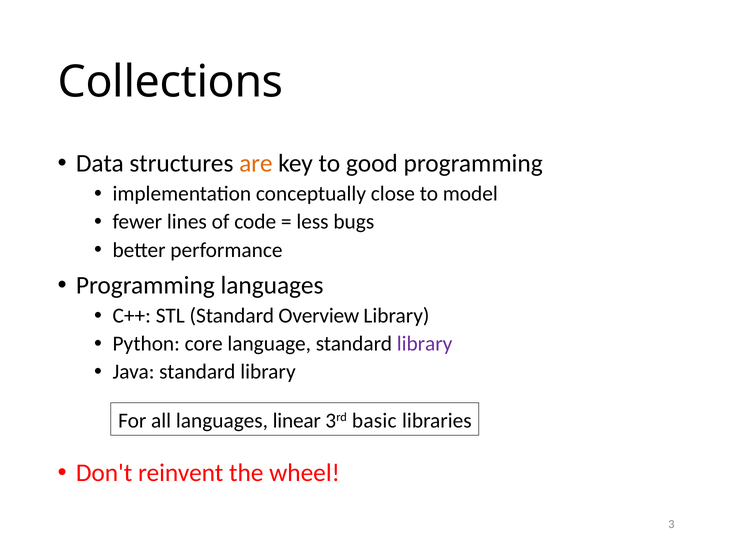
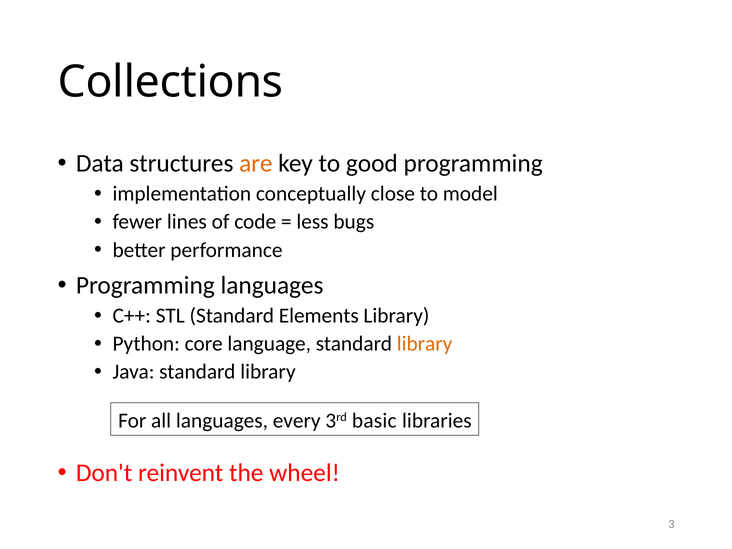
Overview: Overview -> Elements (319, 316)
library colour: purple -> orange (425, 344)
linear: linear -> every (297, 421)
